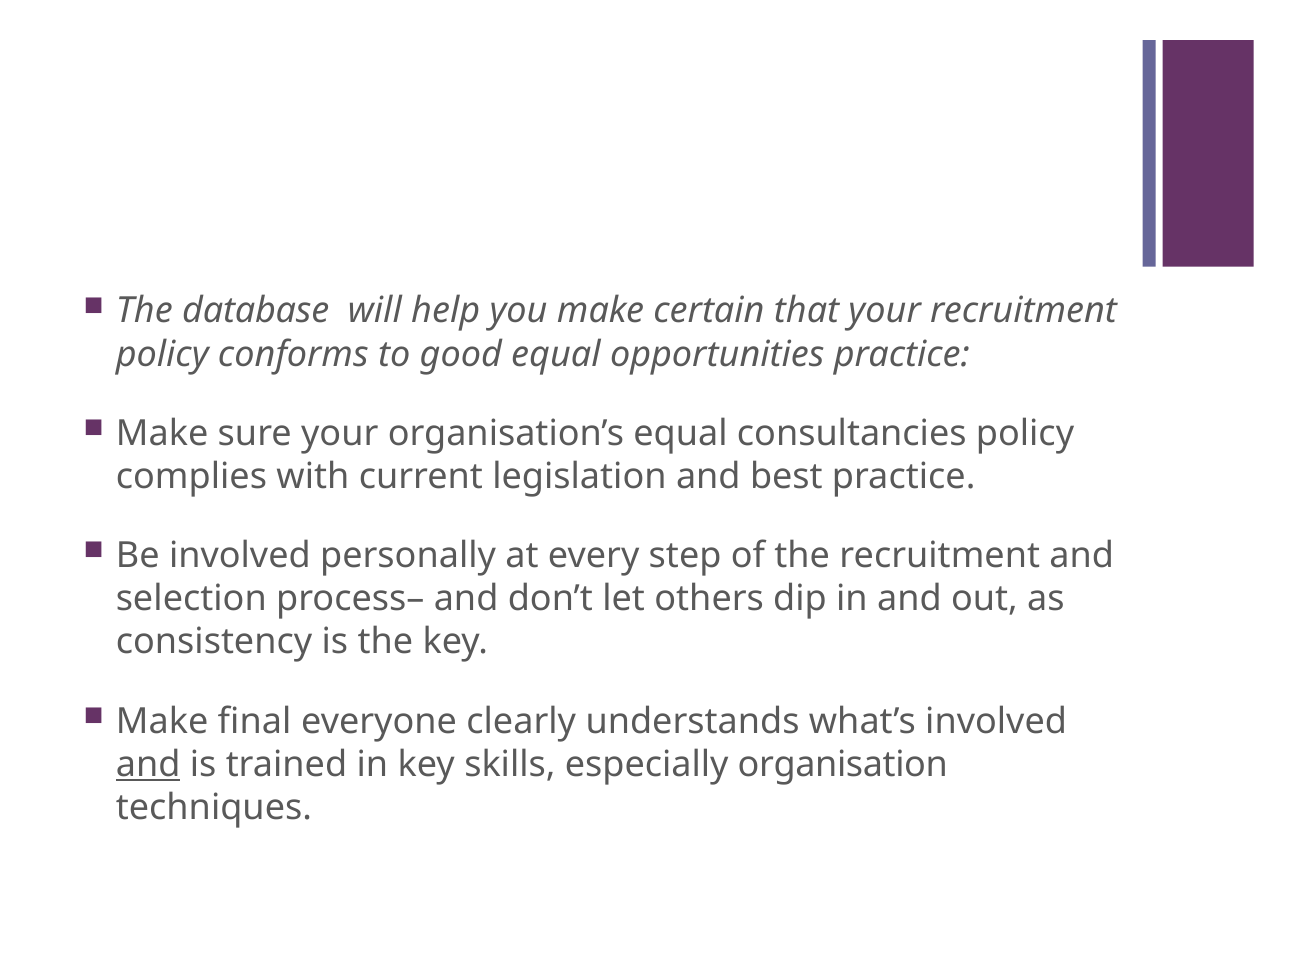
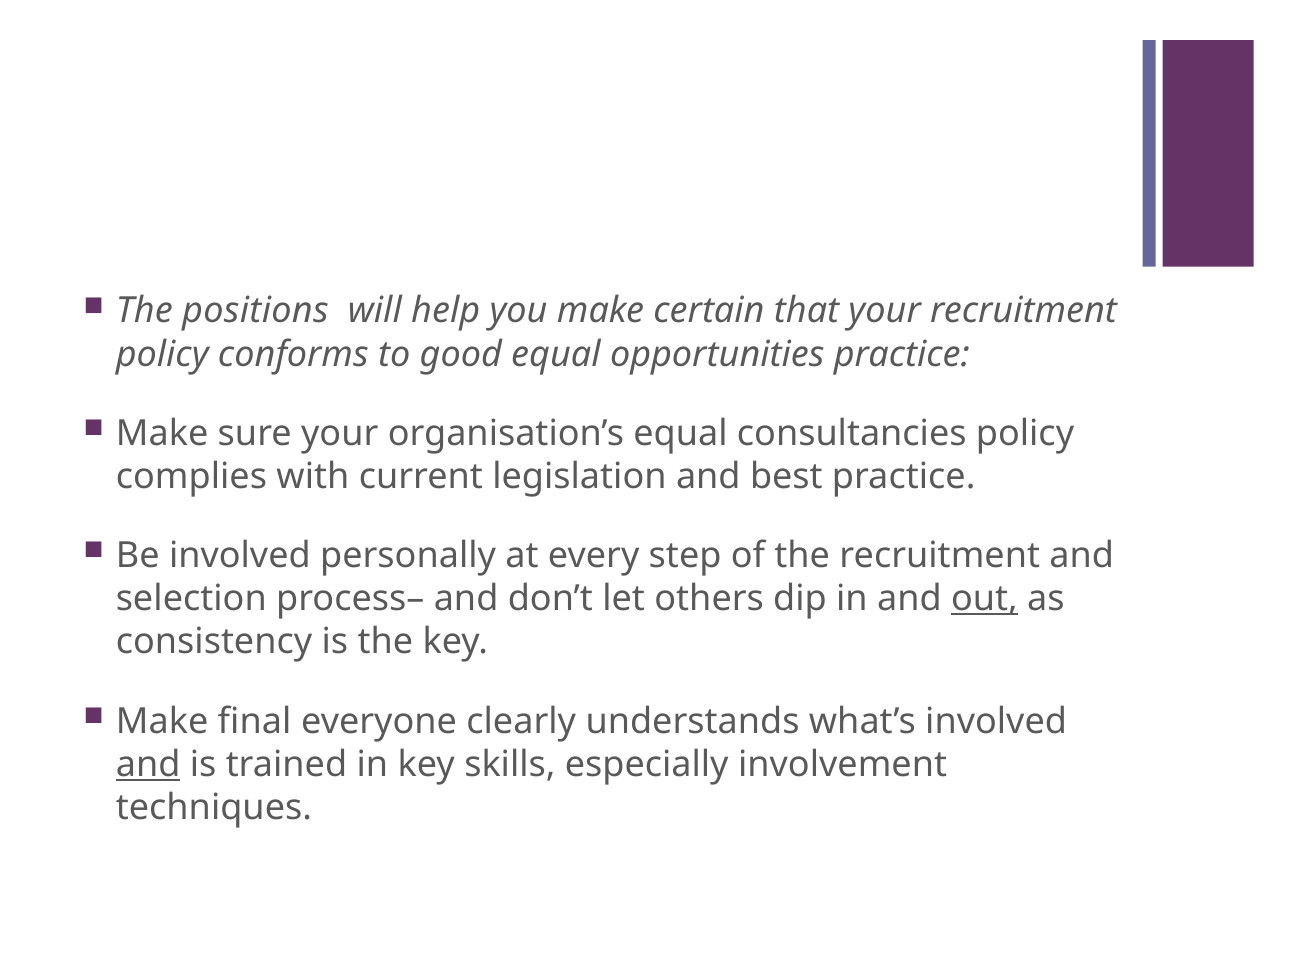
database: database -> positions (255, 311)
out underline: none -> present (985, 599)
organisation: organisation -> involvement (843, 765)
